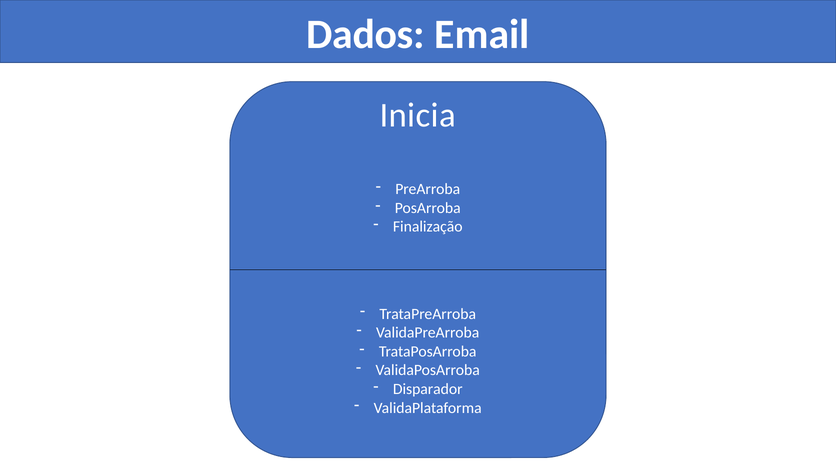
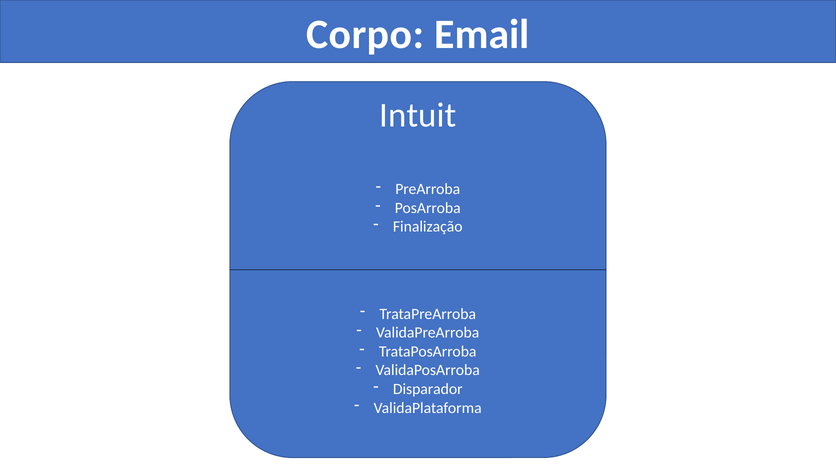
Dados: Dados -> Corpo (365, 34)
Inicia: Inicia -> Intuit (418, 115)
